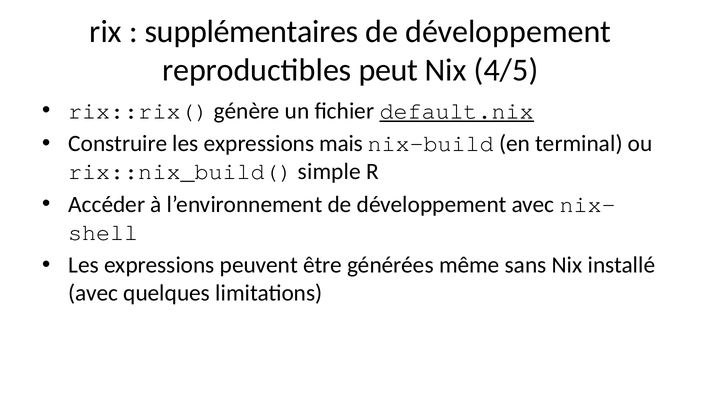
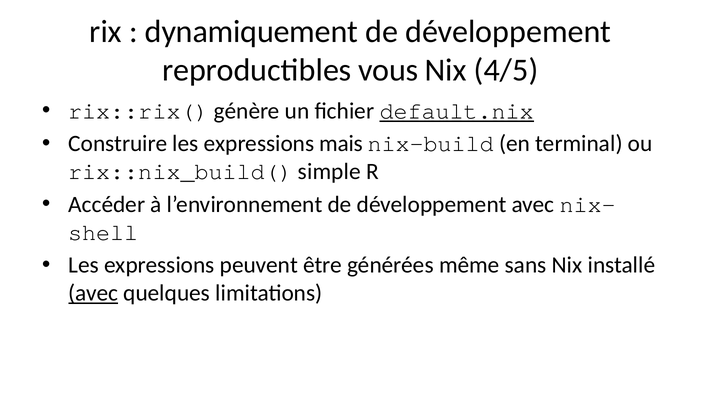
supplémentaires: supplémentaires -> dynamiquement (252, 32)
peut: peut -> vous (388, 70)
avec underline: none -> present (93, 293)
